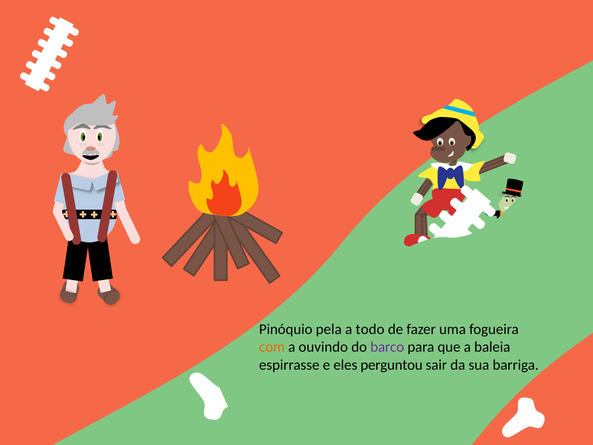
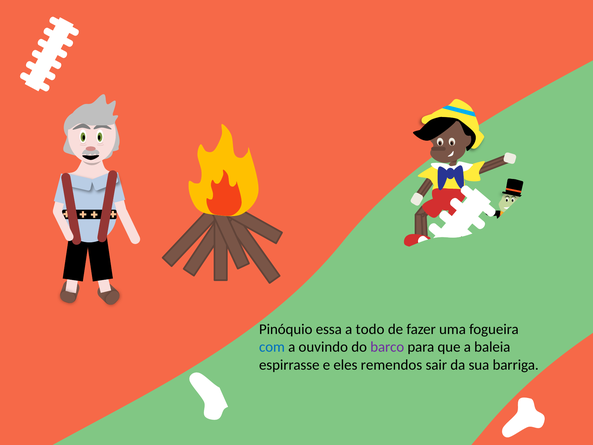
pela: pela -> essa (329, 329)
com colour: orange -> blue (272, 347)
perguntou: perguntou -> remendos (391, 365)
